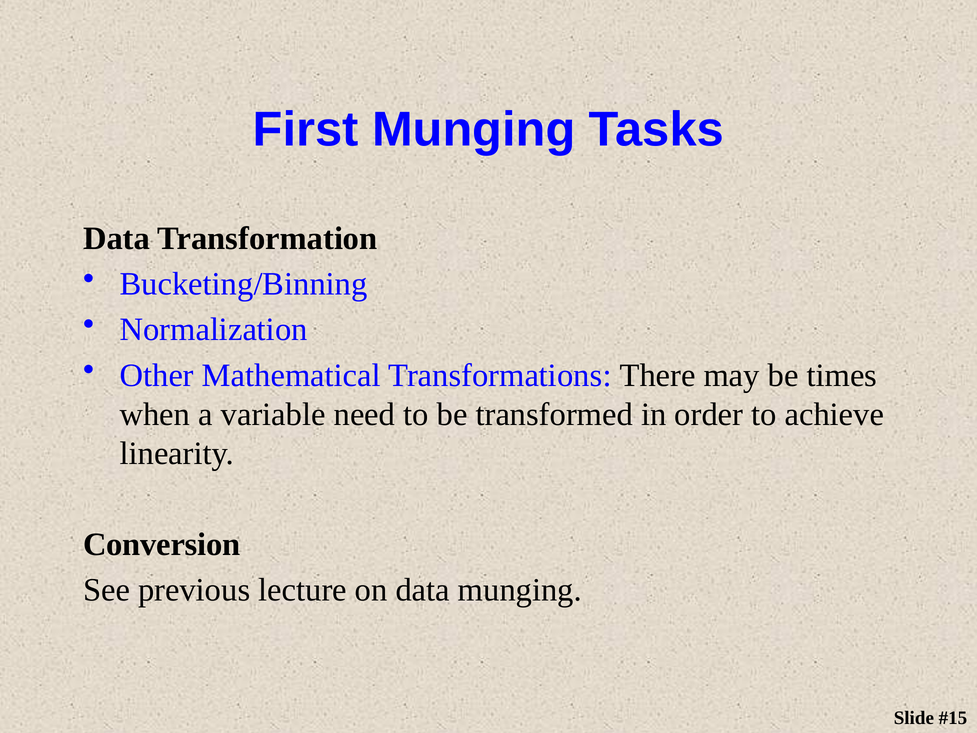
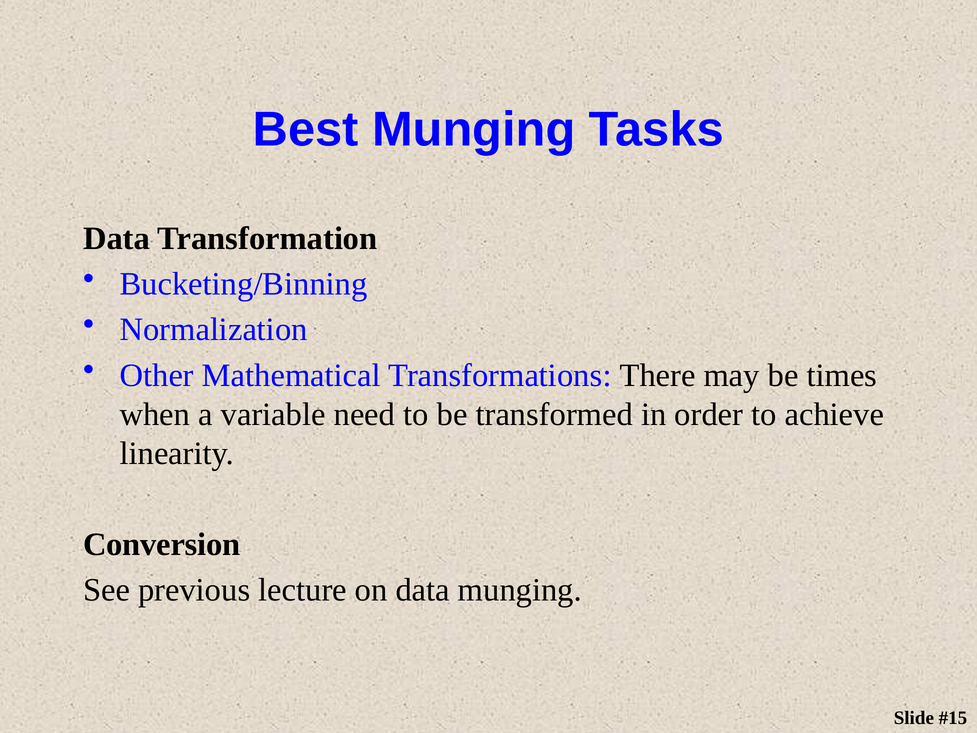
First: First -> Best (306, 130)
